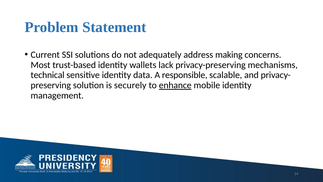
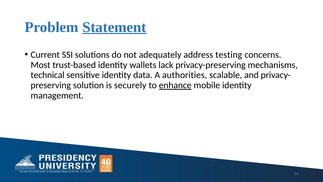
Statement underline: none -> present (114, 27)
making: making -> testing (229, 55)
responsible: responsible -> authorities (185, 75)
